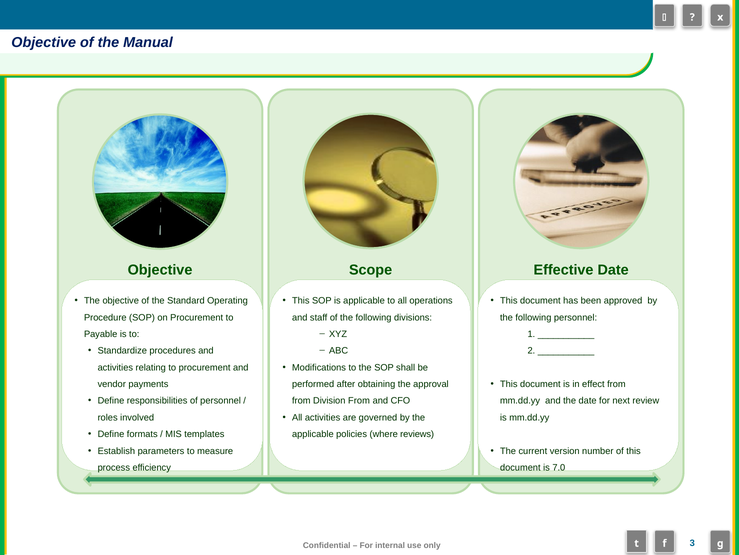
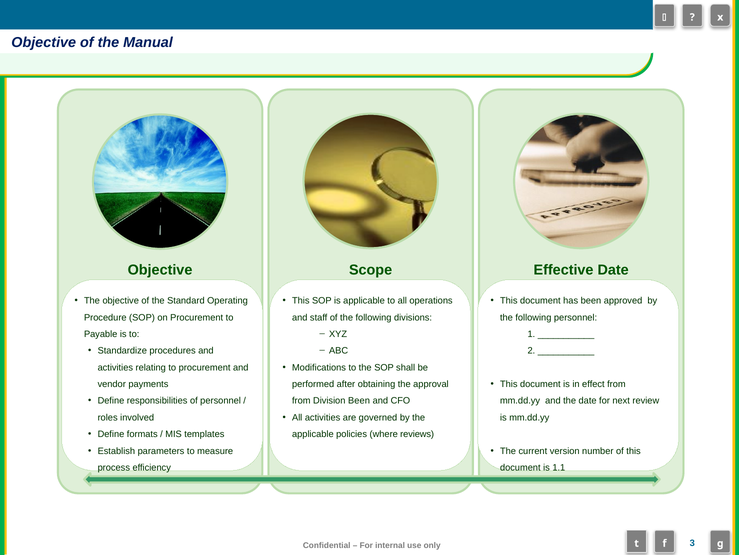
Division From: From -> Been (359, 400)
7.0: 7.0 -> 1.1 (559, 467)
